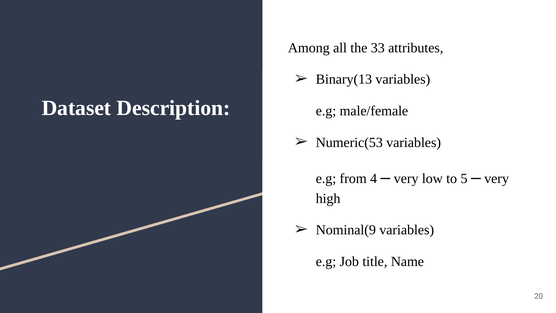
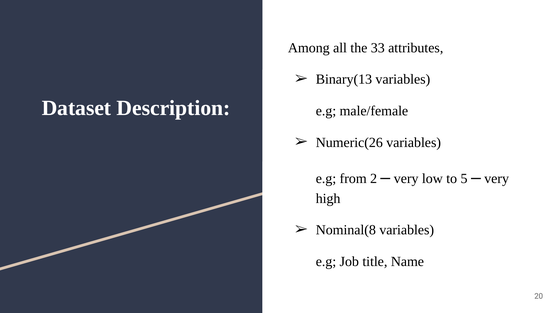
Numeric(53: Numeric(53 -> Numeric(26 (349, 142)
4: 4 -> 2 (374, 178)
Nominal(9: Nominal(9 -> Nominal(8 (346, 230)
